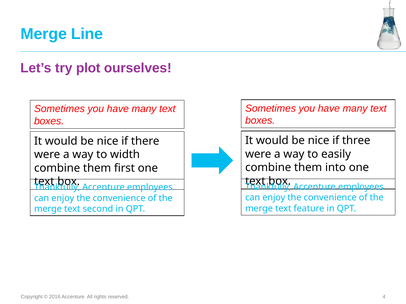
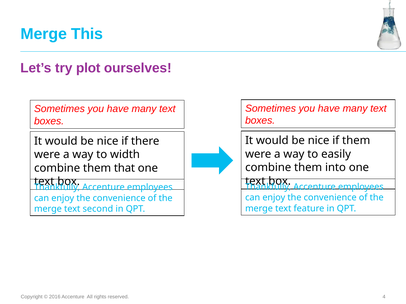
Line: Line -> This (87, 34)
if three: three -> them (356, 141)
first: first -> that (124, 168)
